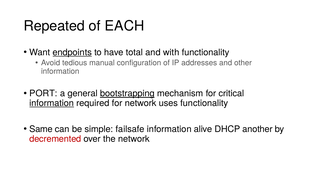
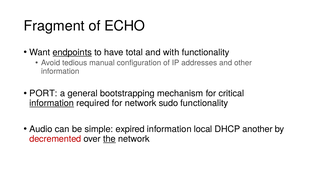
Repeated: Repeated -> Fragment (54, 26)
EACH: EACH -> ECHO (125, 26)
bootstrapping underline: present -> none (127, 94)
uses: uses -> sudo (168, 103)
Same: Same -> Audio (41, 129)
failsafe: failsafe -> expired (130, 129)
alive: alive -> local (203, 129)
the underline: none -> present (109, 139)
